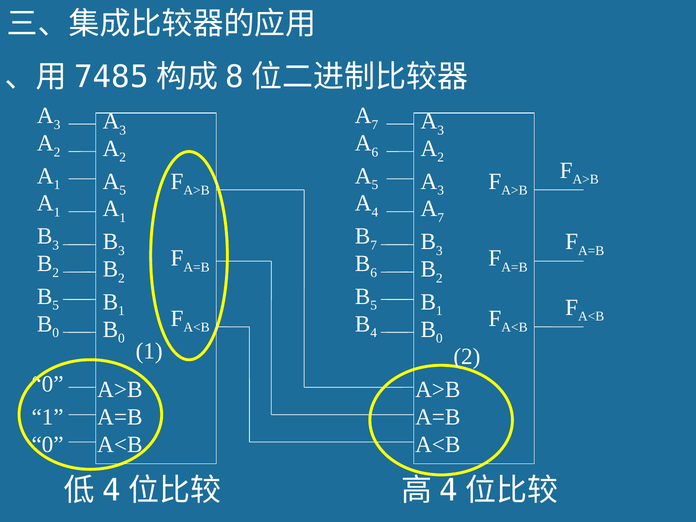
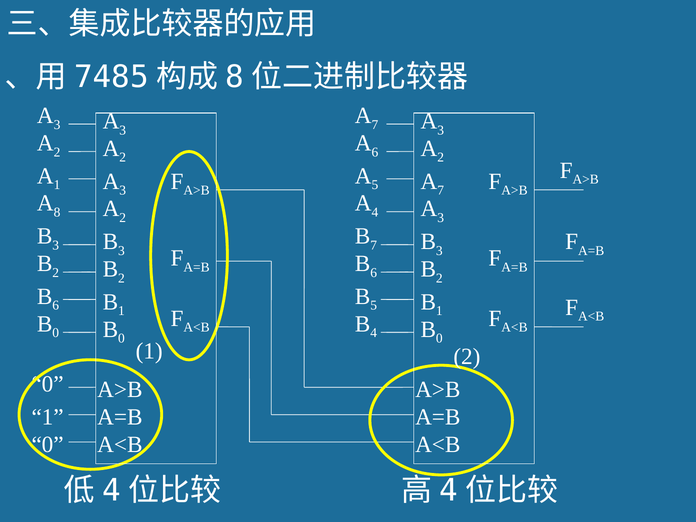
5: 5 -> 3 (123, 190)
3: 3 -> 7 (441, 190)
1: 1 -> 8 (57, 212)
1: 1 -> 2 (123, 218)
7: 7 -> 3 (441, 218)
5: 5 -> 6 (56, 306)
